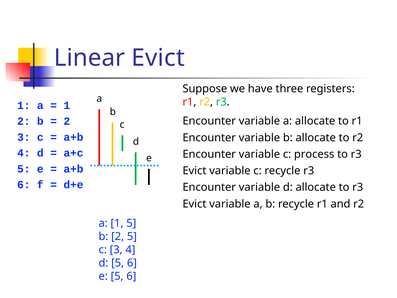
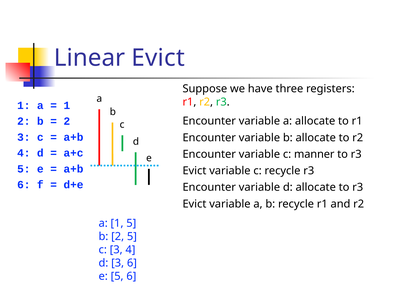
process: process -> manner (314, 154)
d 5: 5 -> 3 (118, 263)
